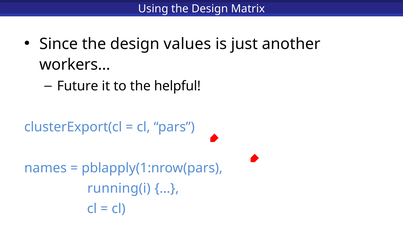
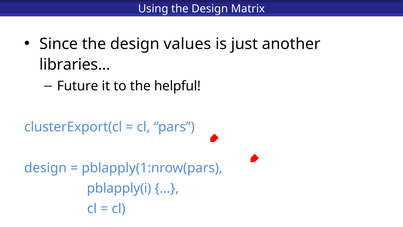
workers…: workers… -> libraries… (75, 64)
names: names -> design (45, 168)
running(i: running(i -> pblapply(i (119, 188)
